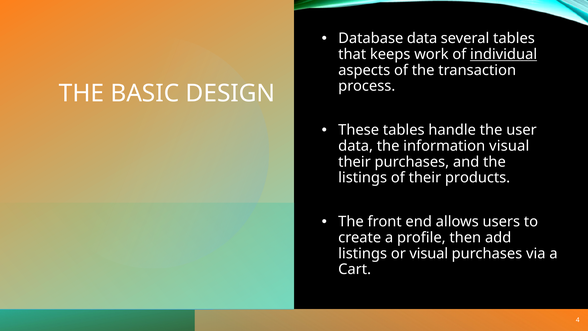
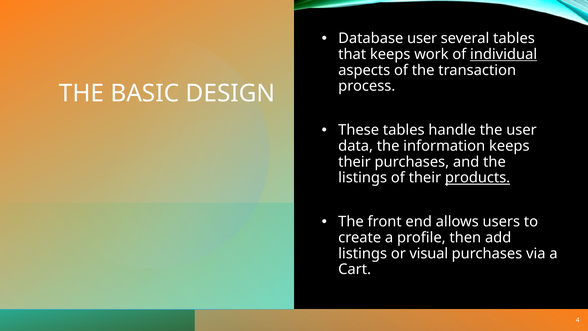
Database data: data -> user (422, 38)
information visual: visual -> keeps (509, 146)
products underline: none -> present (478, 178)
